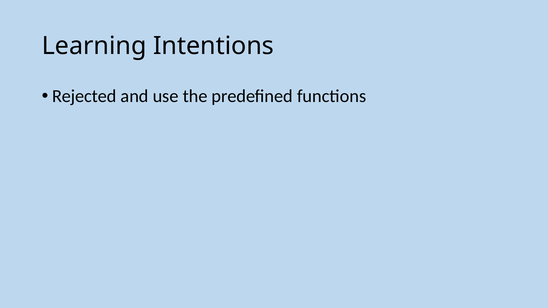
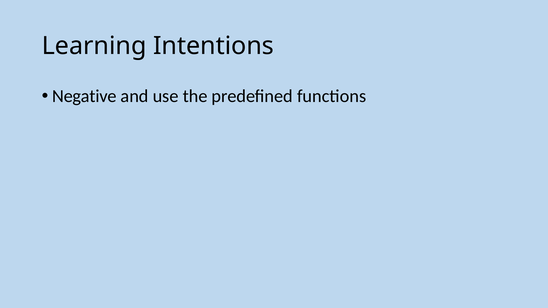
Rejected: Rejected -> Negative (84, 96)
